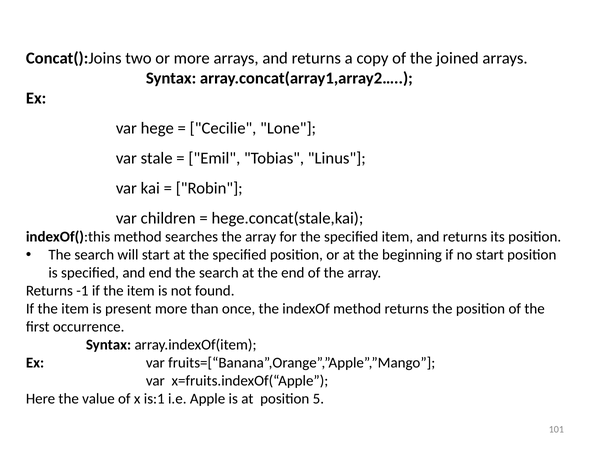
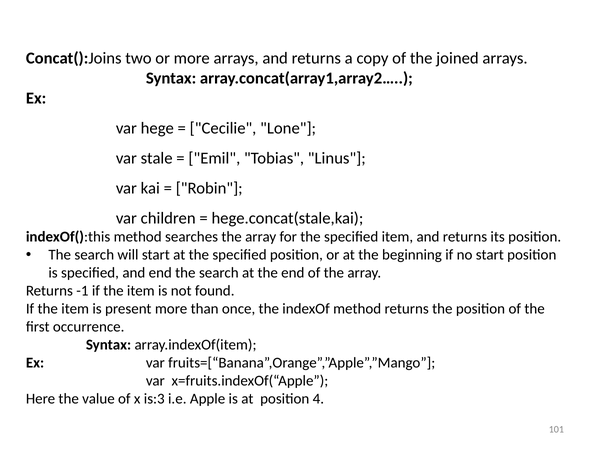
is:1: is:1 -> is:3 (154, 399)
5: 5 -> 4 (318, 399)
